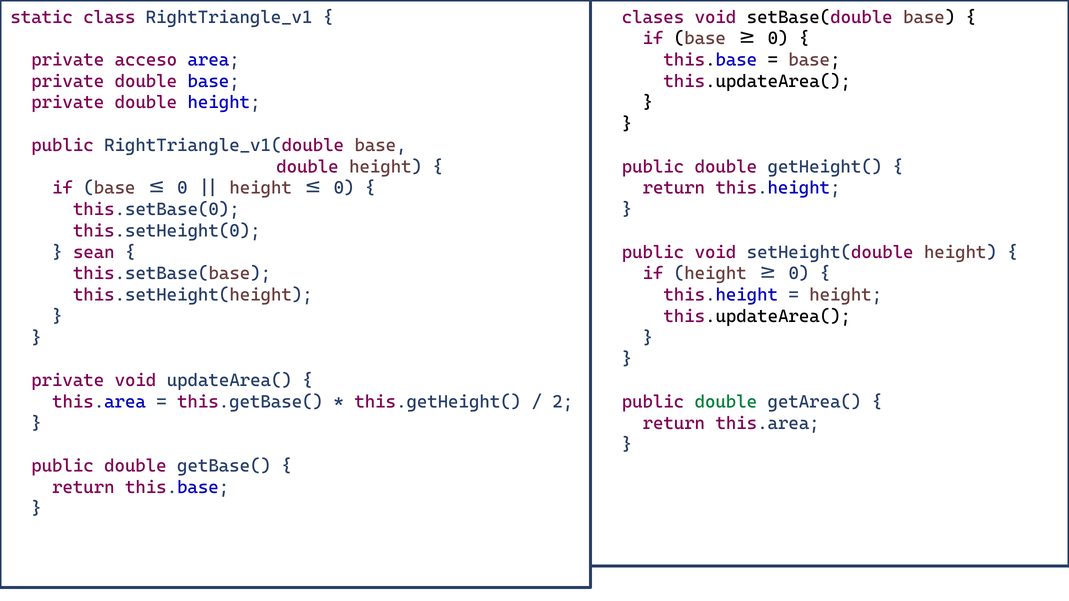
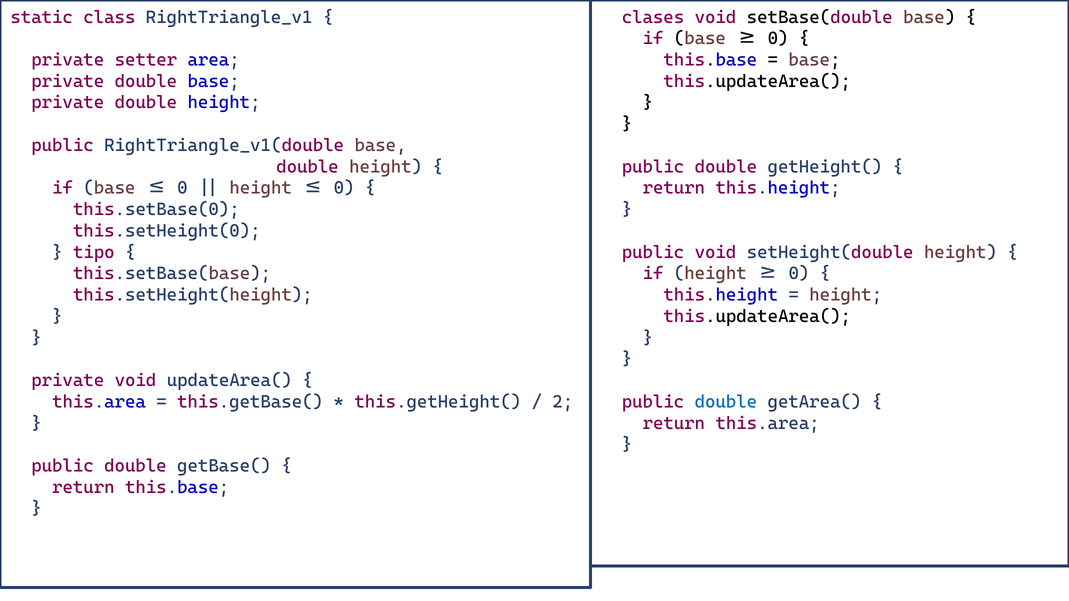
acceso: acceso -> setter (146, 60)
sean: sean -> tipo (94, 252)
double colour: green -> blue (726, 402)
